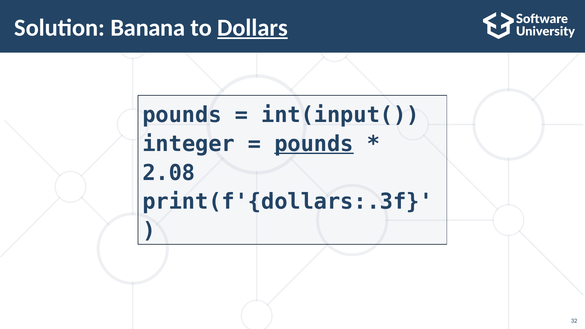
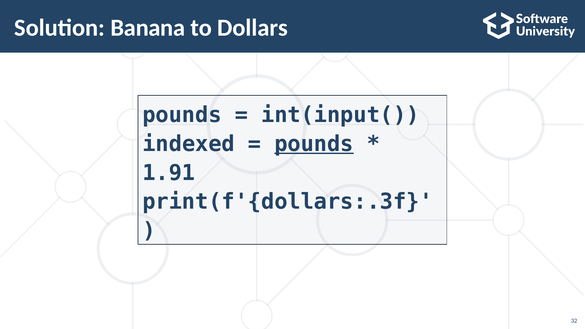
Dollars underline: present -> none (253, 28)
integer: integer -> indexed (189, 144)
2.08: 2.08 -> 1.91 (169, 173)
